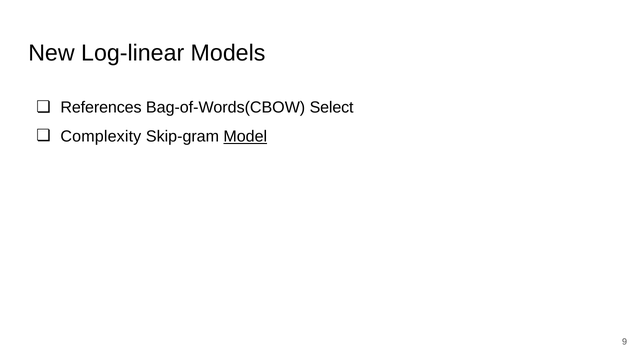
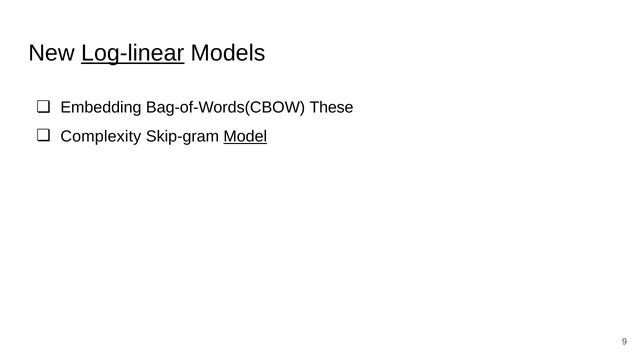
Log-linear underline: none -> present (133, 53)
References: References -> Embedding (101, 108)
Select: Select -> These (332, 108)
